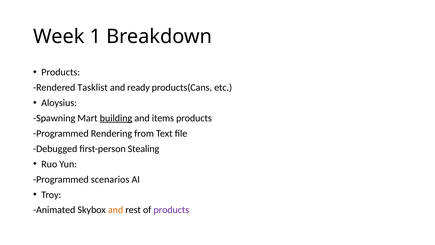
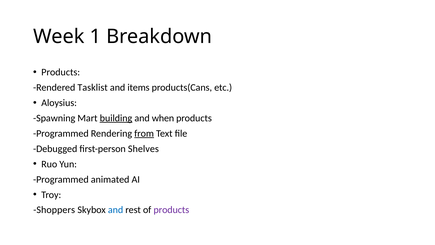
ready: ready -> items (138, 87)
items: items -> when (163, 118)
from underline: none -> present (144, 133)
Stealing: Stealing -> Shelves (143, 149)
scenarios: scenarios -> animated (110, 179)
Animated: Animated -> Shoppers (54, 210)
and colour: orange -> blue (116, 210)
